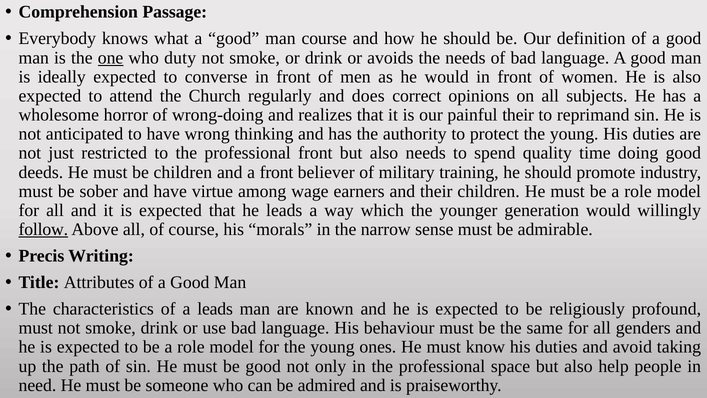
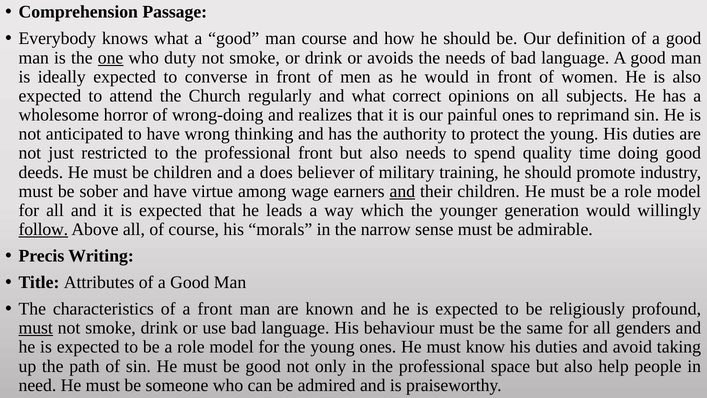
and does: does -> what (368, 96)
painful their: their -> ones (518, 115)
a front: front -> does (276, 172)
and underline: none -> present (402, 191)
a leads: leads -> front (215, 309)
must underline: none -> present (36, 328)
